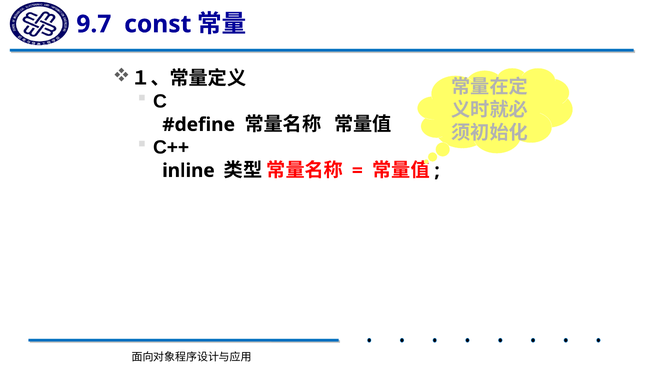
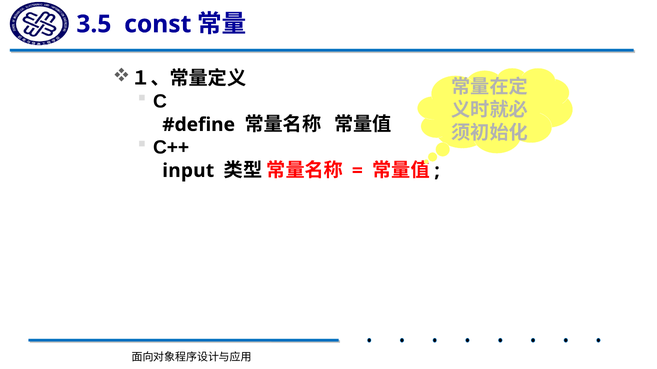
9.7: 9.7 -> 3.5 (94, 24)
inline: inline -> input (188, 171)
